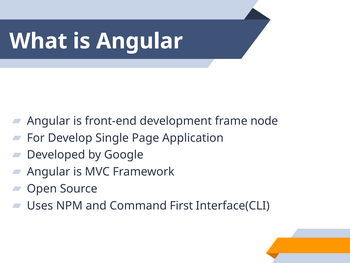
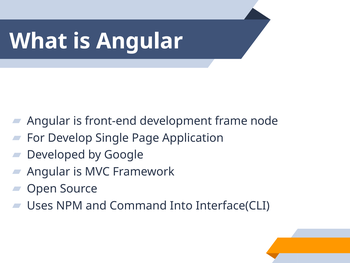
First: First -> Into (181, 205)
